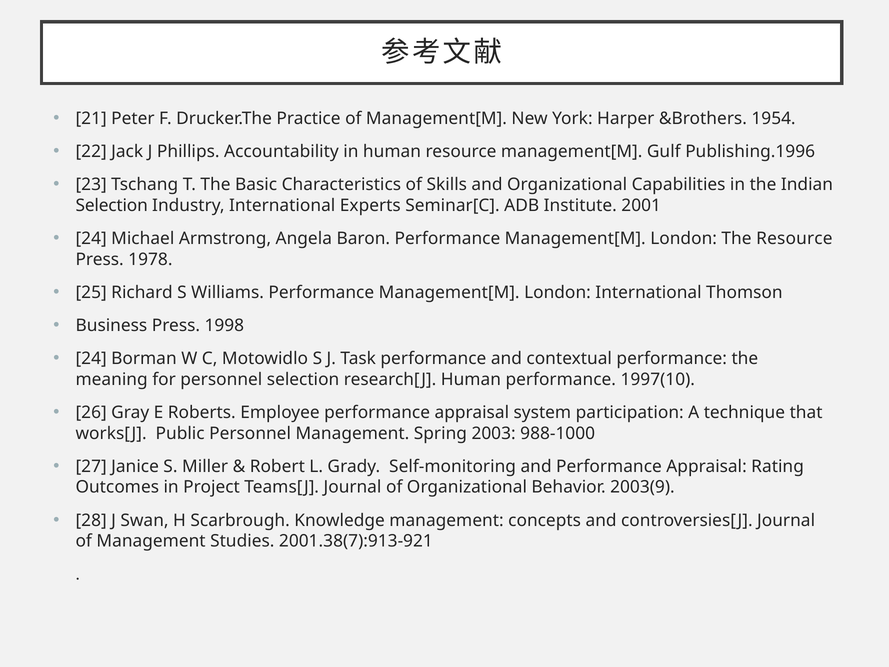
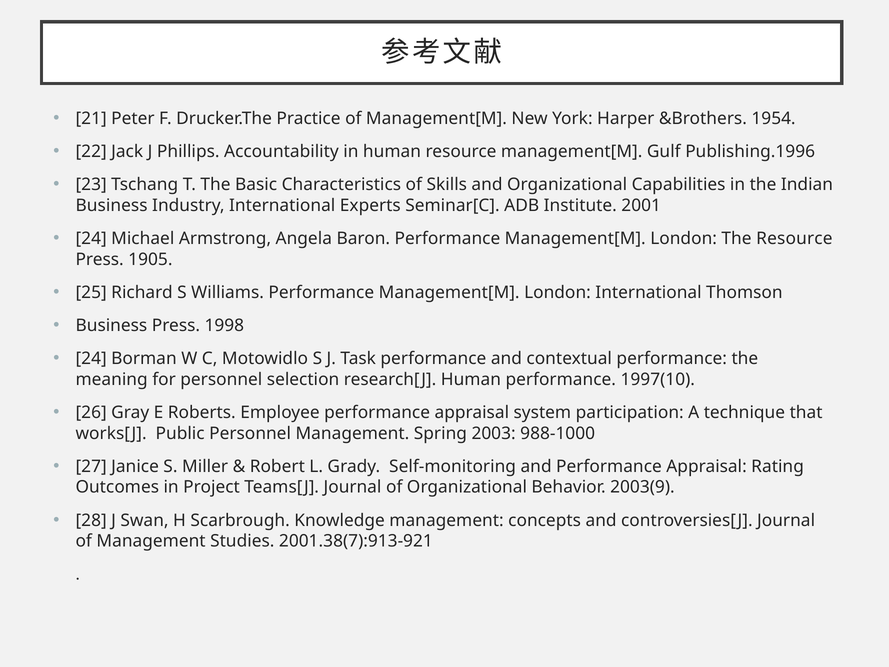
Selection: Selection -> Business (112, 205)
1978: 1978 -> 1905 (150, 259)
